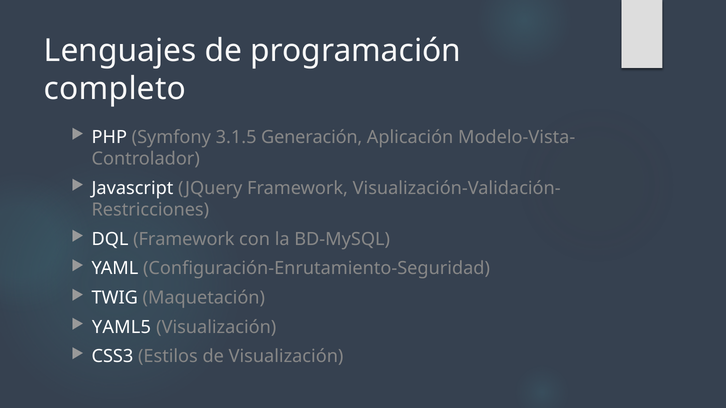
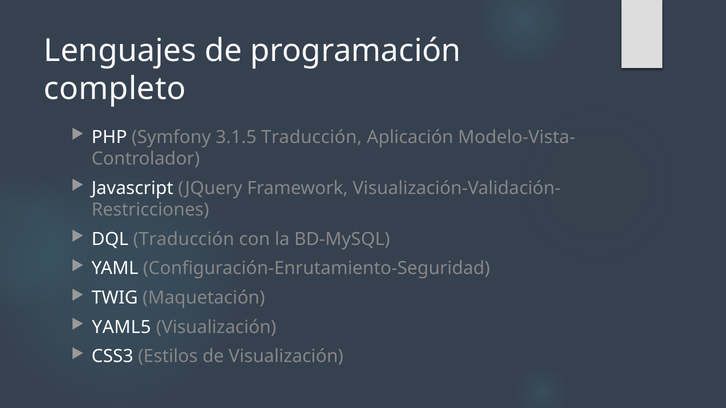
3.1.5 Generación: Generación -> Traducción (312, 137)
DQL Framework: Framework -> Traducción (184, 239)
